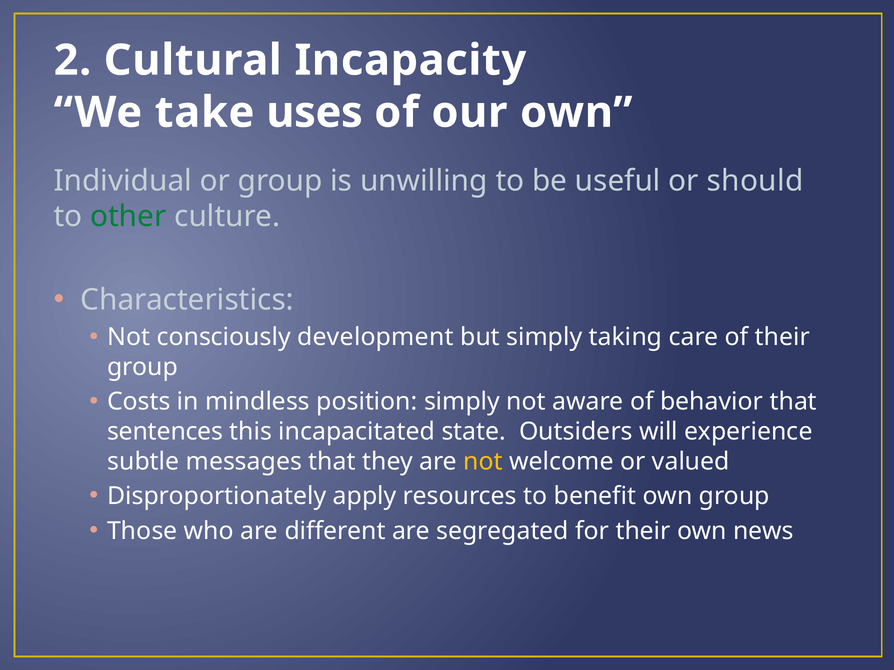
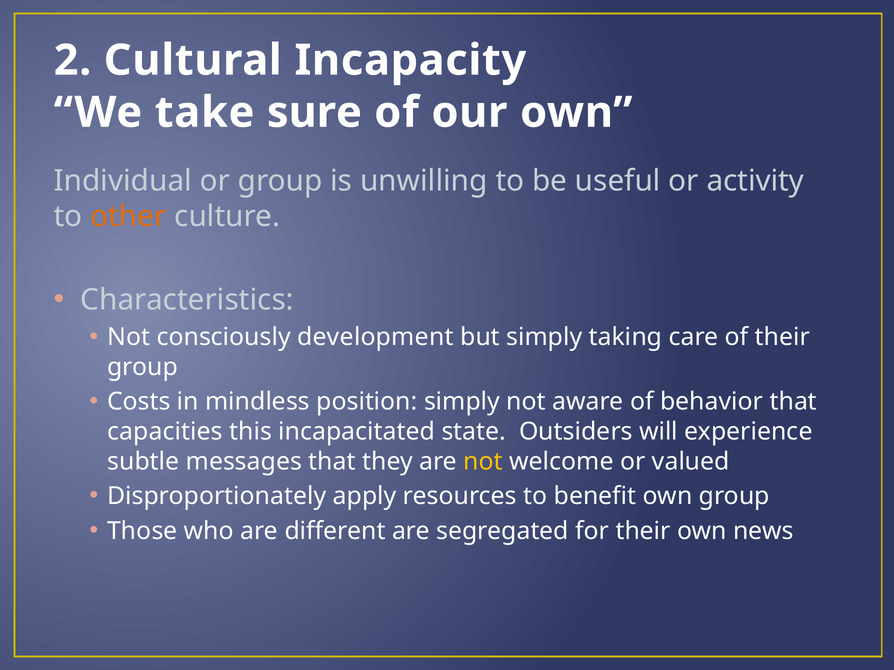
uses: uses -> sure (314, 113)
should: should -> activity (755, 181)
other colour: green -> orange (128, 217)
sentences: sentences -> capacities (165, 432)
